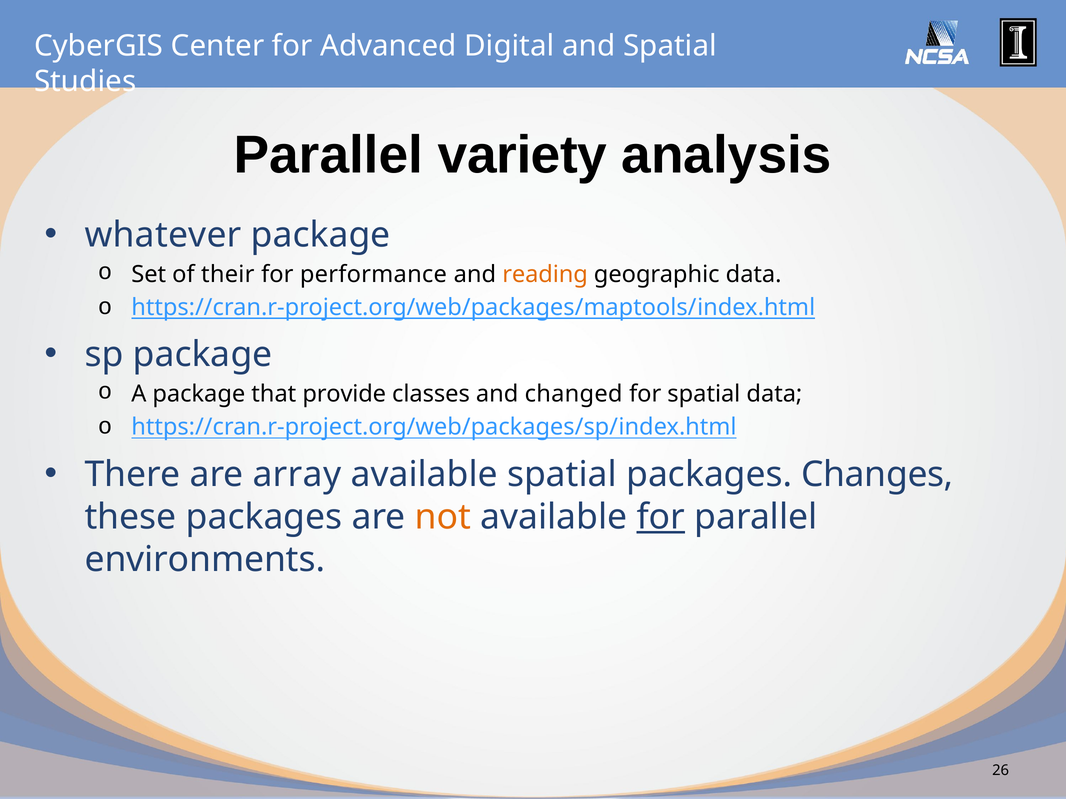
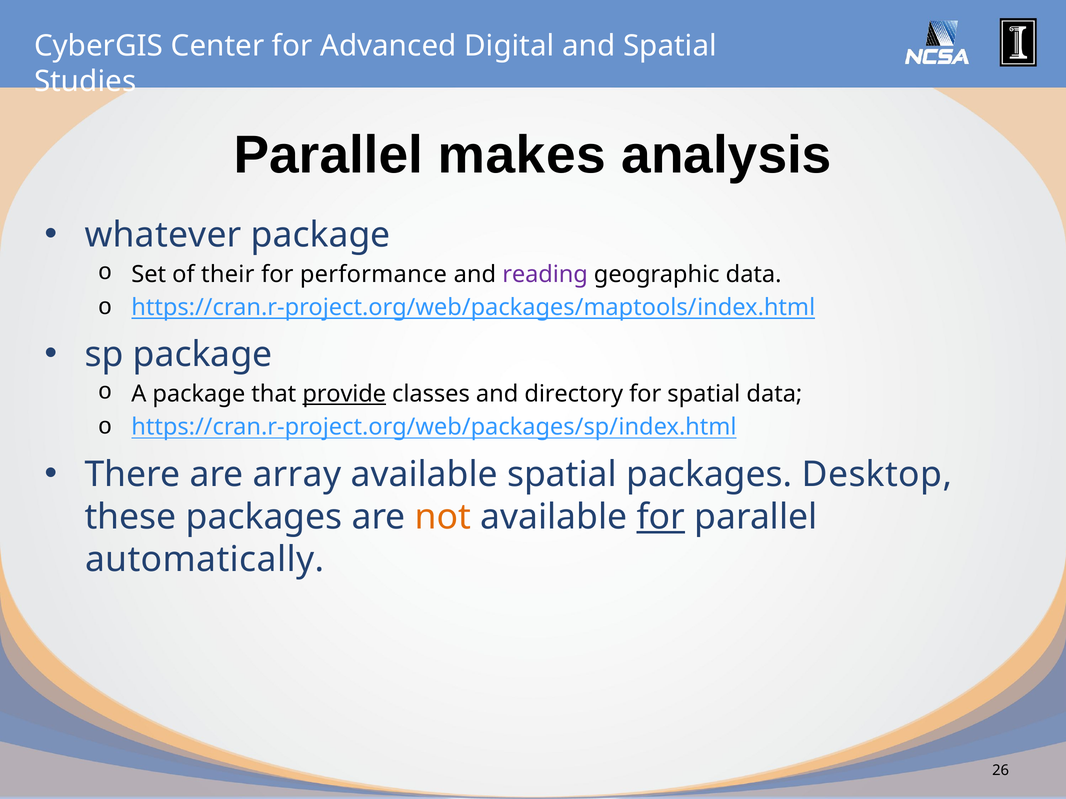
variety: variety -> makes (522, 155)
reading colour: orange -> purple (545, 275)
provide underline: none -> present (344, 394)
changed: changed -> directory (574, 394)
Changes: Changes -> Desktop (877, 475)
environments: environments -> automatically (205, 560)
